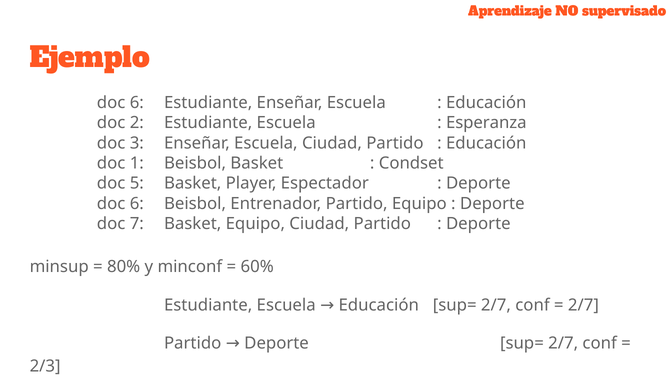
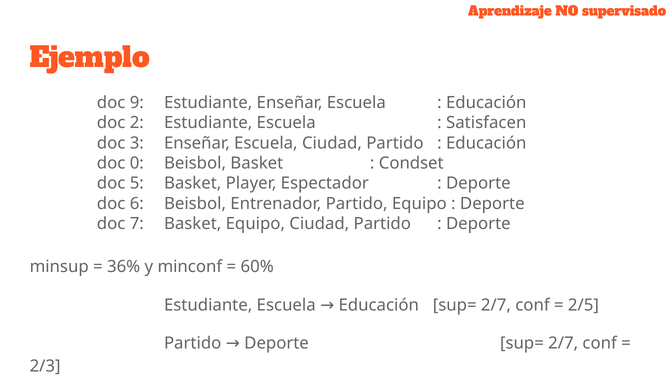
6: 6 -> 9 (137, 103)
Esperanza: Esperanza -> Satisfacen (486, 123)
1: 1 -> 0 (137, 163)
80%: 80% -> 36% (124, 267)
2/7: 2/7 -> 2/5 (583, 305)
